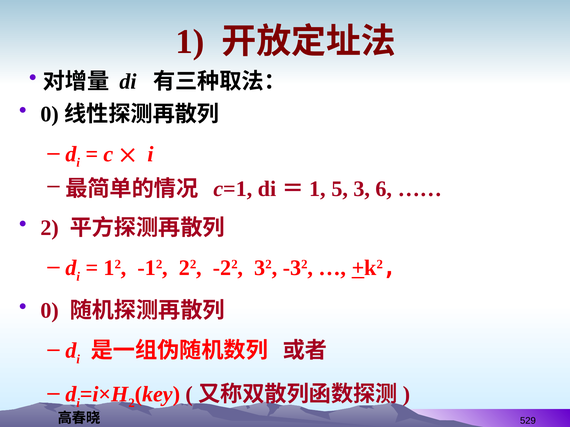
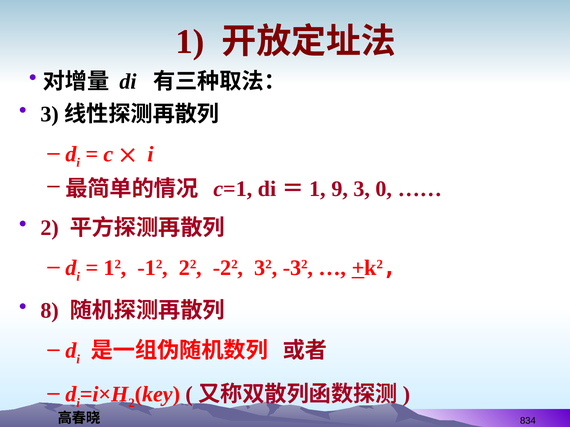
0: 0 -> 3 (50, 114)
5: 5 -> 9 (340, 189)
6: 6 -> 0 (384, 189)
0: 0 -> 8 (50, 311)
529: 529 -> 834 (528, 421)
